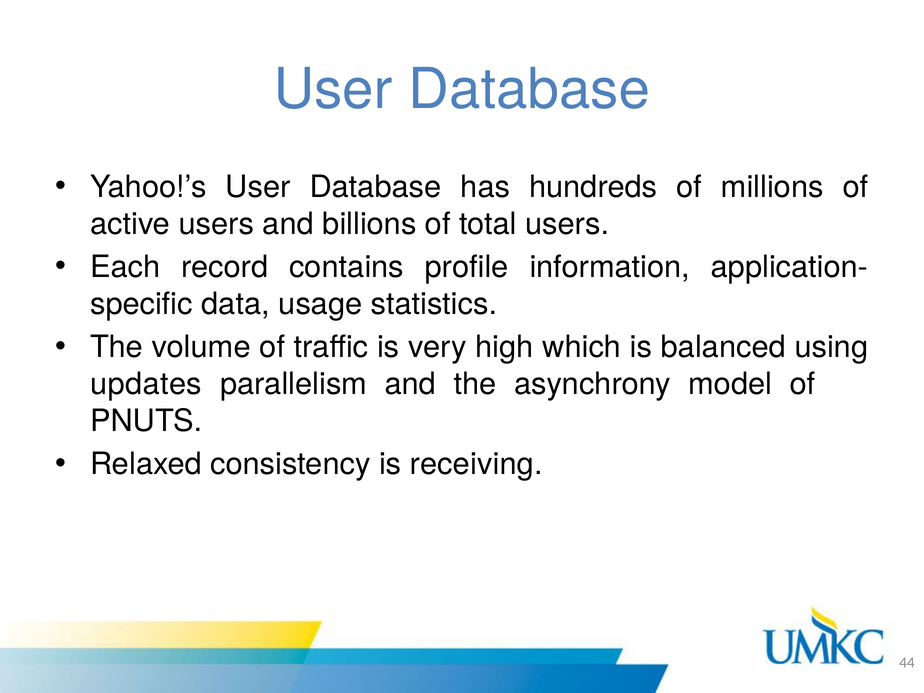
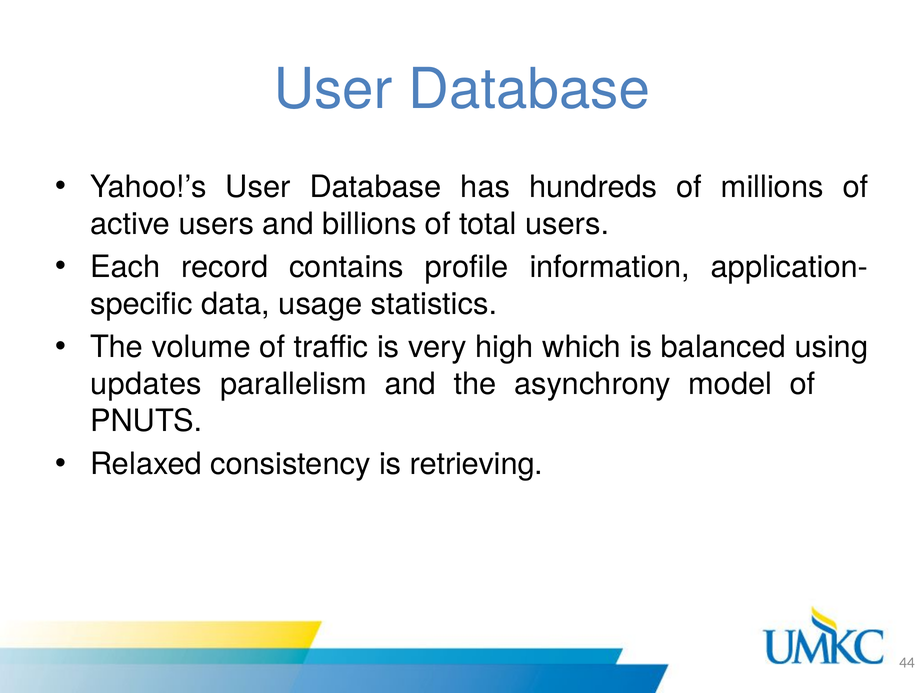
receiving: receiving -> retrieving (476, 464)
